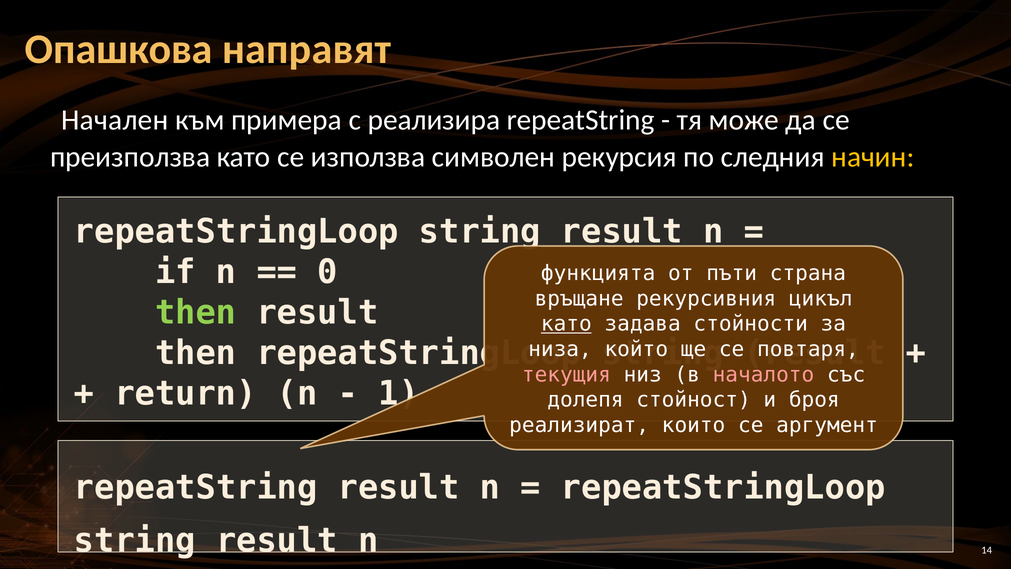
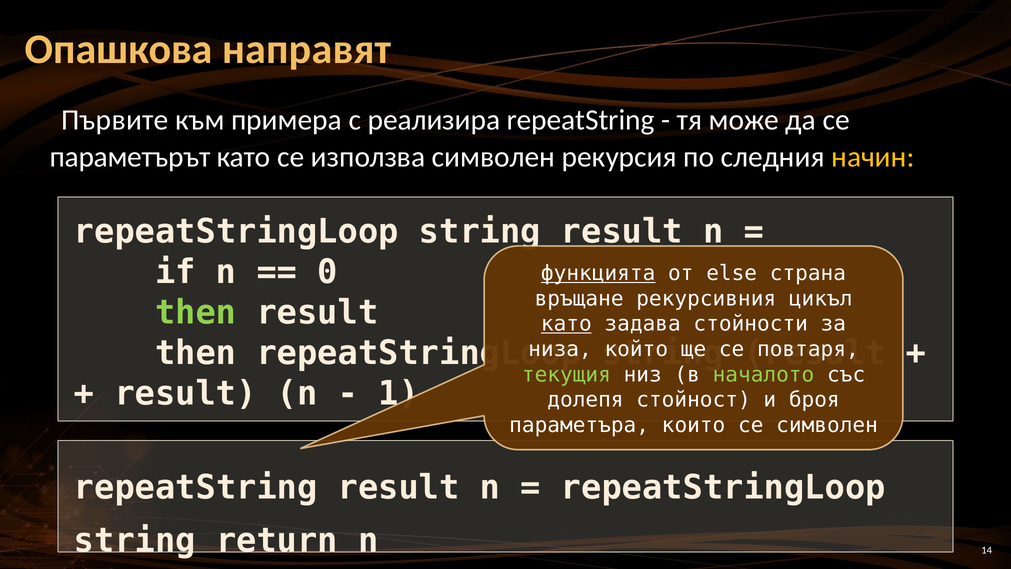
Начален: Начален -> Първите (115, 120)
преизползва: преизползва -> параметърът (130, 157)
функцията underline: none -> present (598, 273)
пъти: пъти -> else (732, 273)
текущия colour: pink -> light green (566, 374)
началото colour: pink -> light green (763, 374)
return: return -> result (186, 393)
реализират: реализират -> параметъра (579, 425)
се аргумент: аргумент -> символен (827, 425)
result: result -> return (277, 540)
